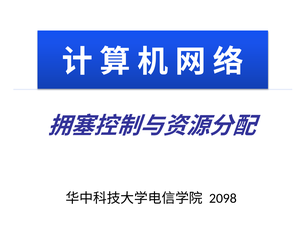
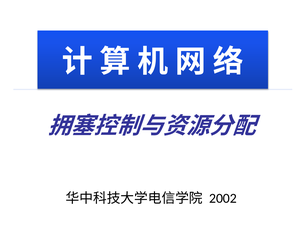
2098: 2098 -> 2002 (223, 198)
